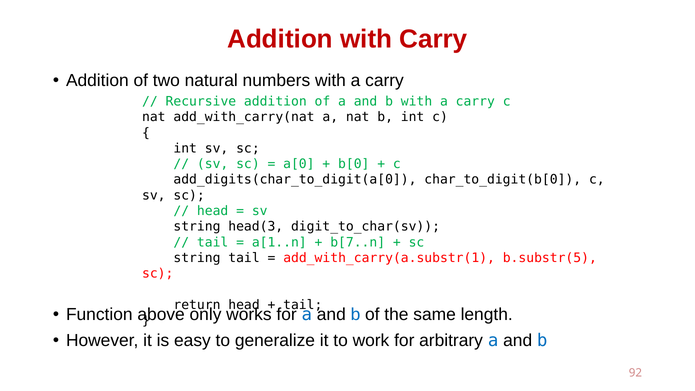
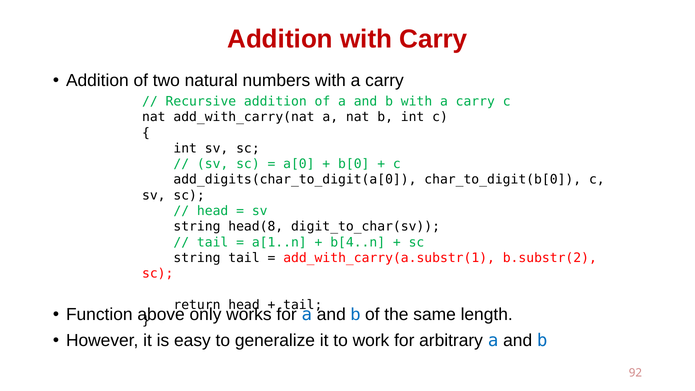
head(3: head(3 -> head(8 (256, 227)
b[7..n: b[7..n -> b[4..n (358, 242)
b.substr(5: b.substr(5 -> b.substr(2 (550, 258)
